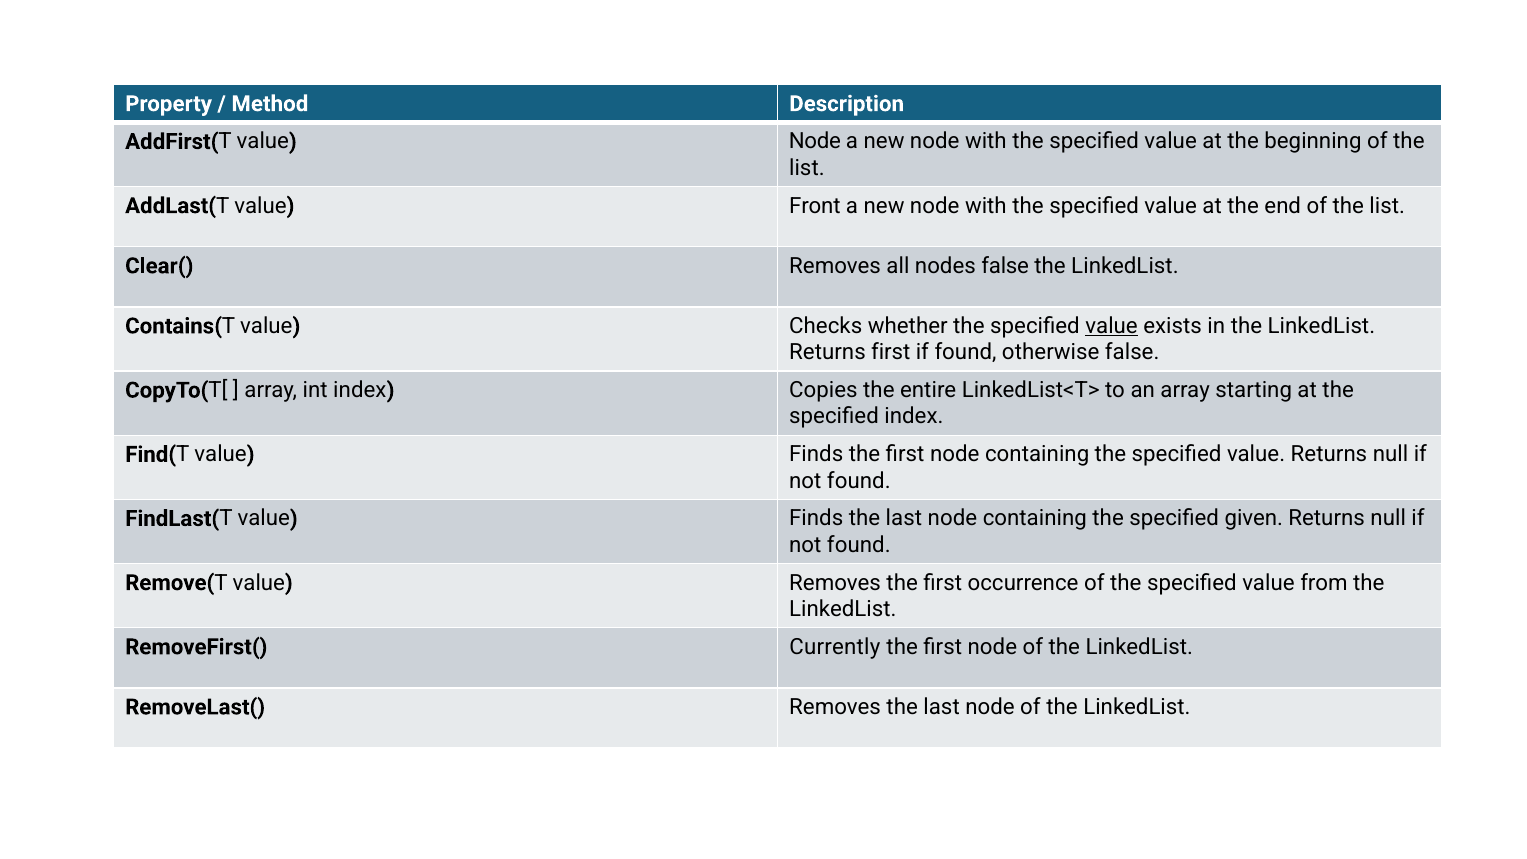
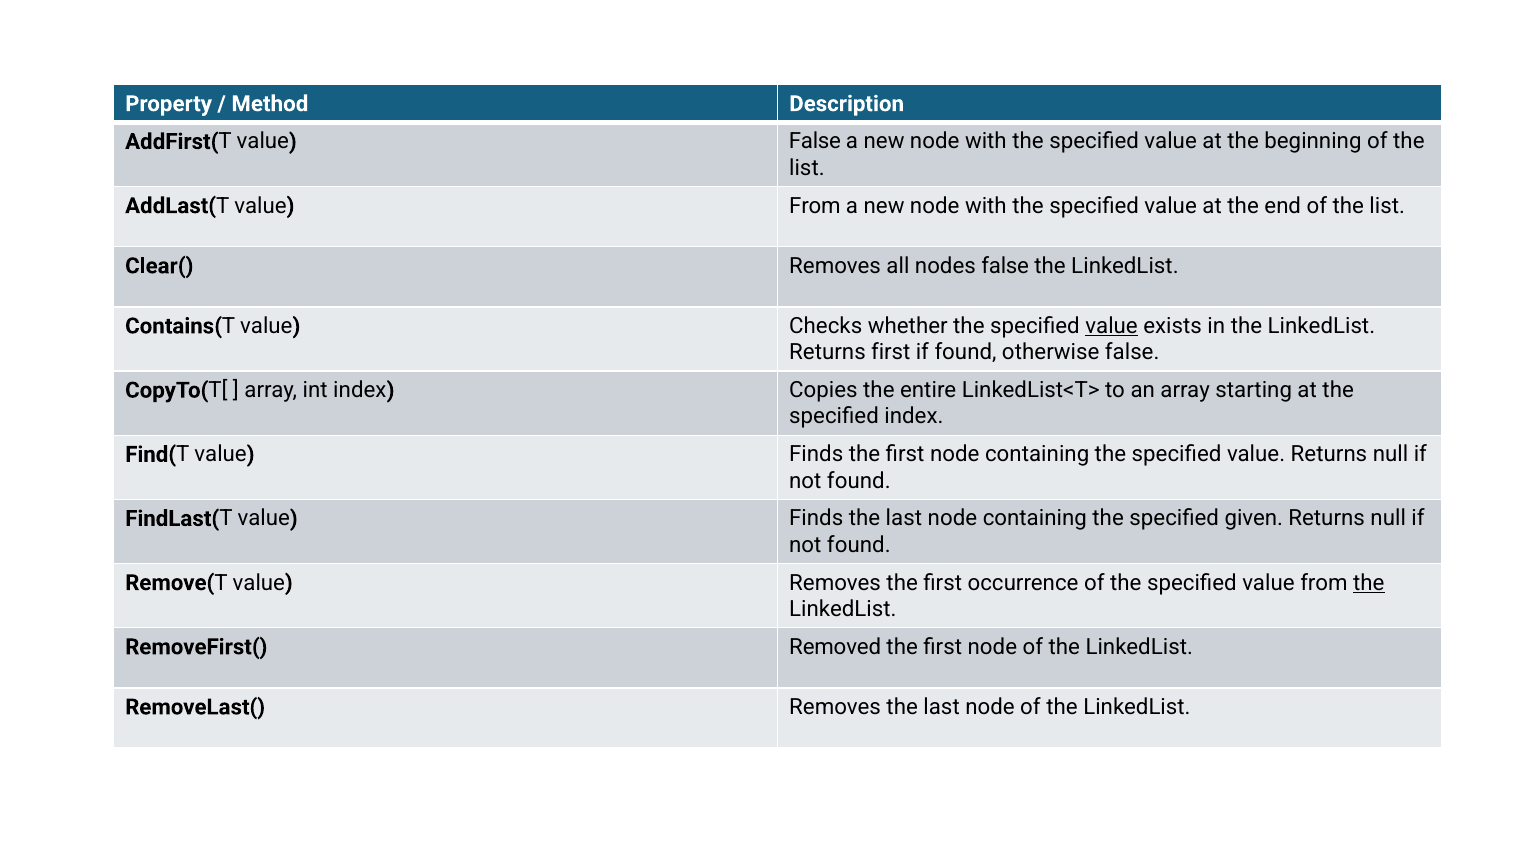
value Node: Node -> False (815, 142)
AddLast(T value Front: Front -> From (815, 206)
the underline: none -> present (1369, 583)
Currently: Currently -> Removed (835, 647)
